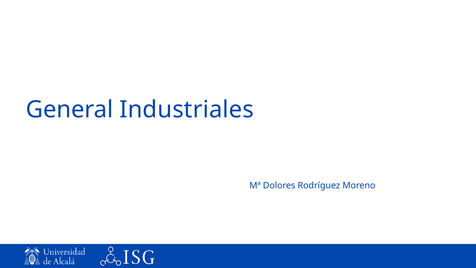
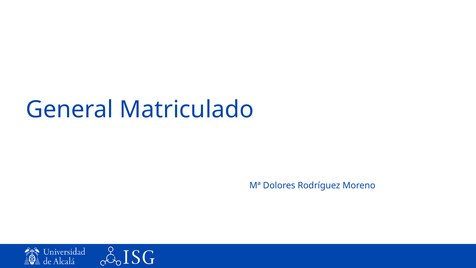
Industriales: Industriales -> Matriculado (187, 110)
